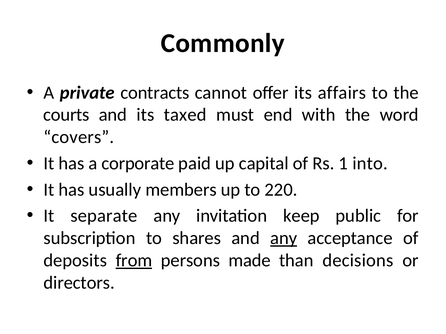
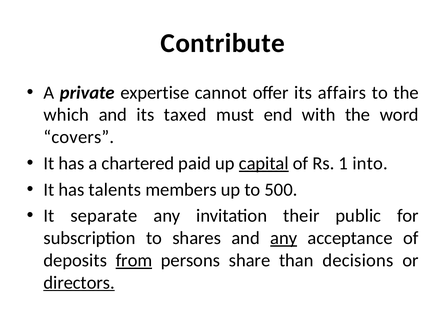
Commonly: Commonly -> Contribute (223, 43)
contracts: contracts -> expertise (155, 93)
courts: courts -> which (66, 115)
corporate: corporate -> chartered (138, 164)
capital underline: none -> present (264, 164)
usually: usually -> talents (115, 190)
220: 220 -> 500 (281, 190)
keep: keep -> their (301, 216)
made: made -> share (250, 261)
directors underline: none -> present (79, 283)
